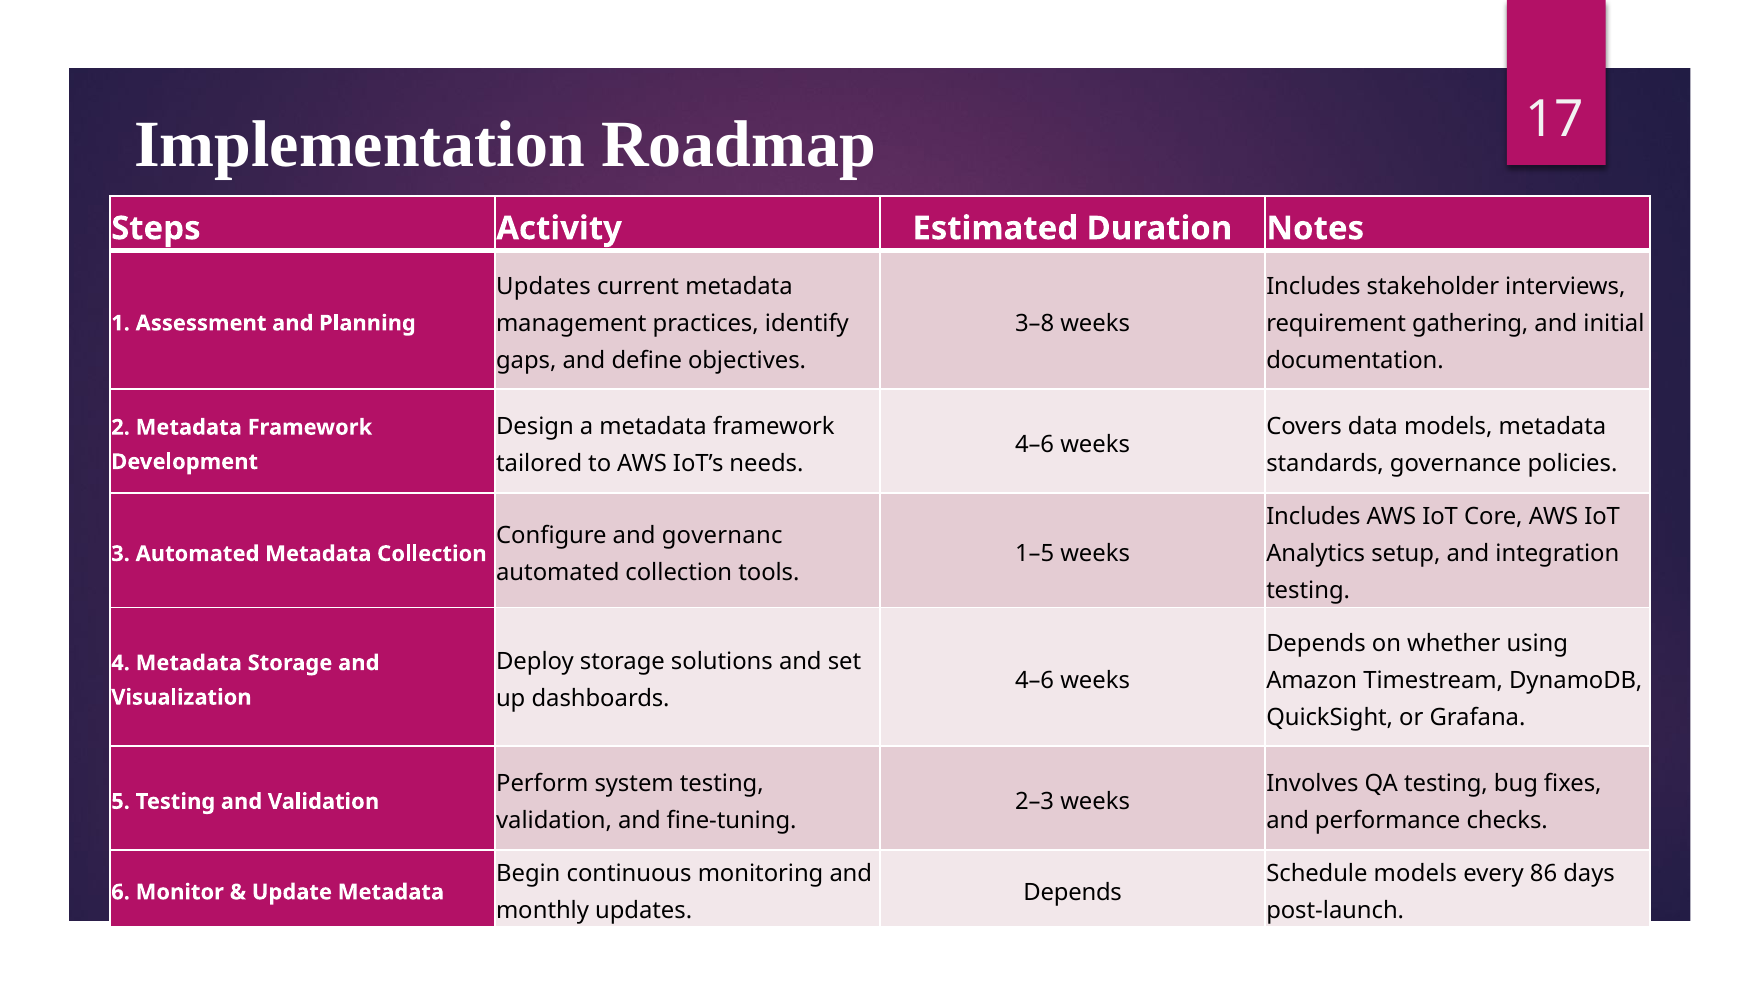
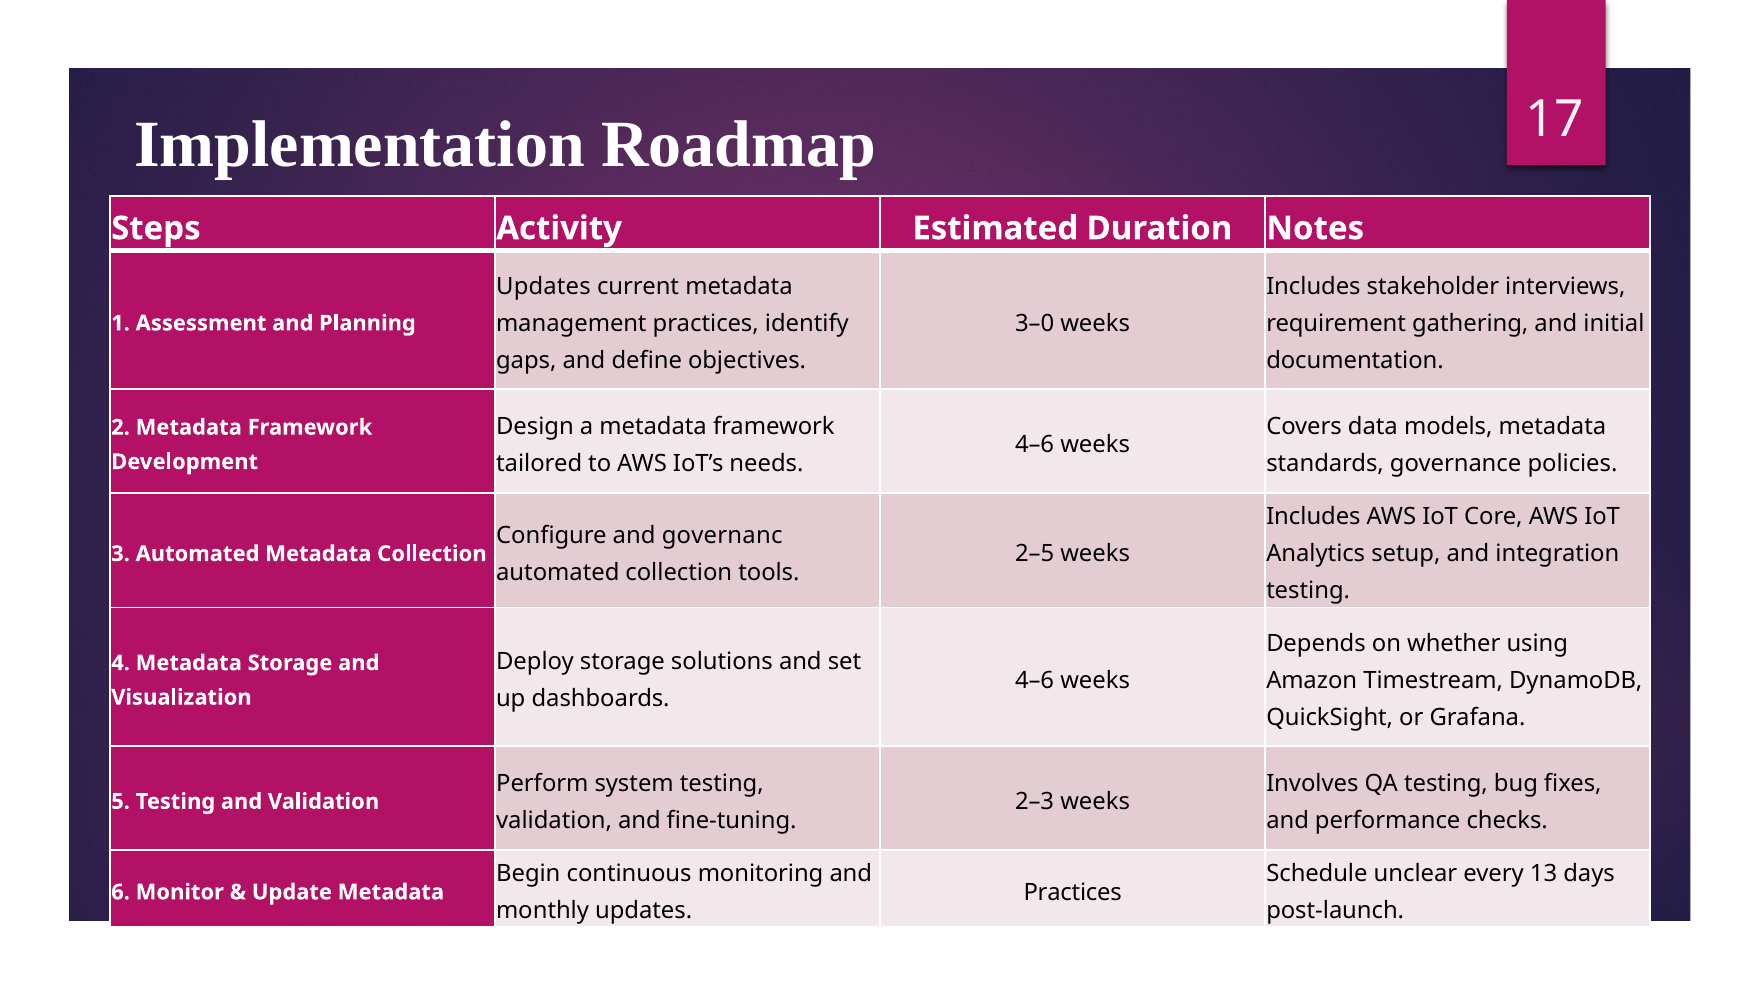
3–8: 3–8 -> 3–0 (1035, 323)
1–5: 1–5 -> 2–5 (1035, 554)
Schedule models: models -> unclear (1416, 874)
86: 86 -> 13 (1544, 874)
Depends: Depends -> Practices (1073, 892)
